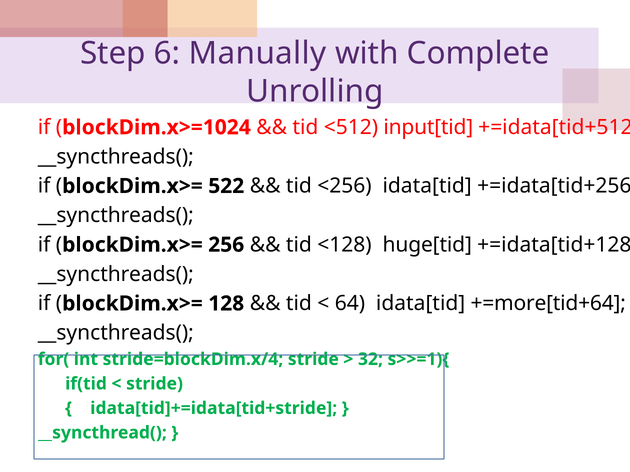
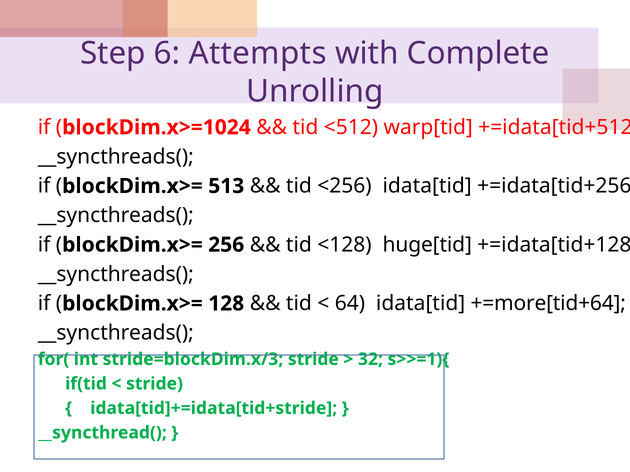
Manually: Manually -> Attempts (258, 54)
input[tid: input[tid -> warp[tid (428, 127)
522: 522 -> 513 (226, 186)
stride=blockDim.x/4: stride=blockDim.x/4 -> stride=blockDim.x/3 (193, 360)
